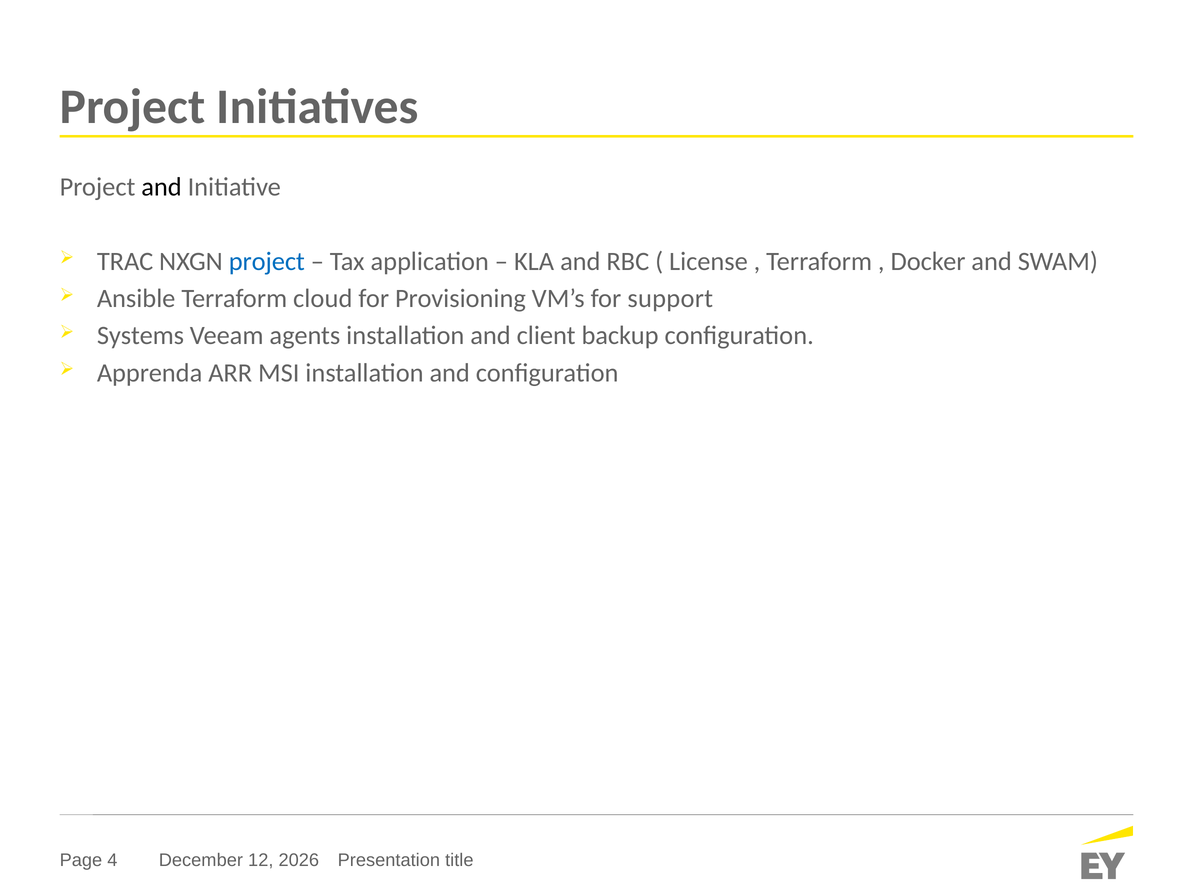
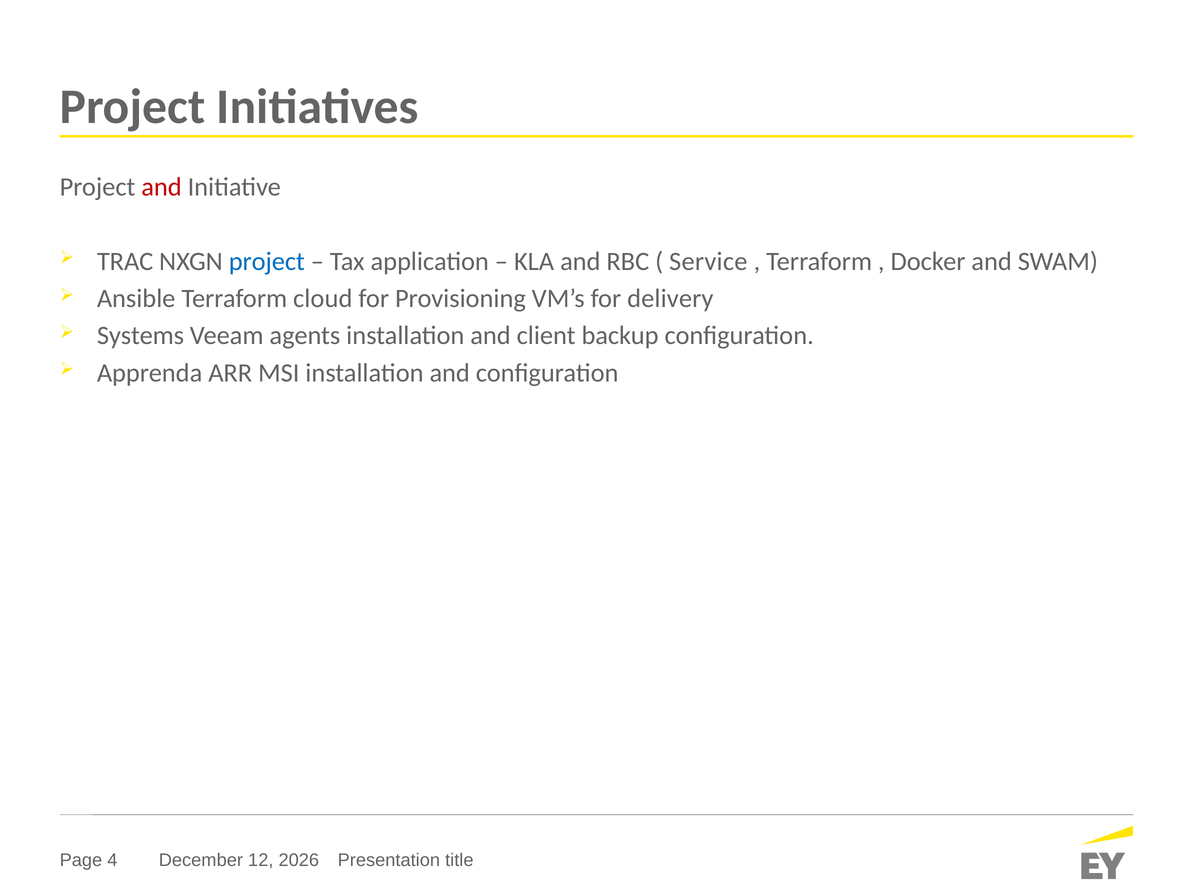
and colour: black -> red (162, 187)
License: License -> Service (708, 261)
support: support -> delivery (670, 298)
